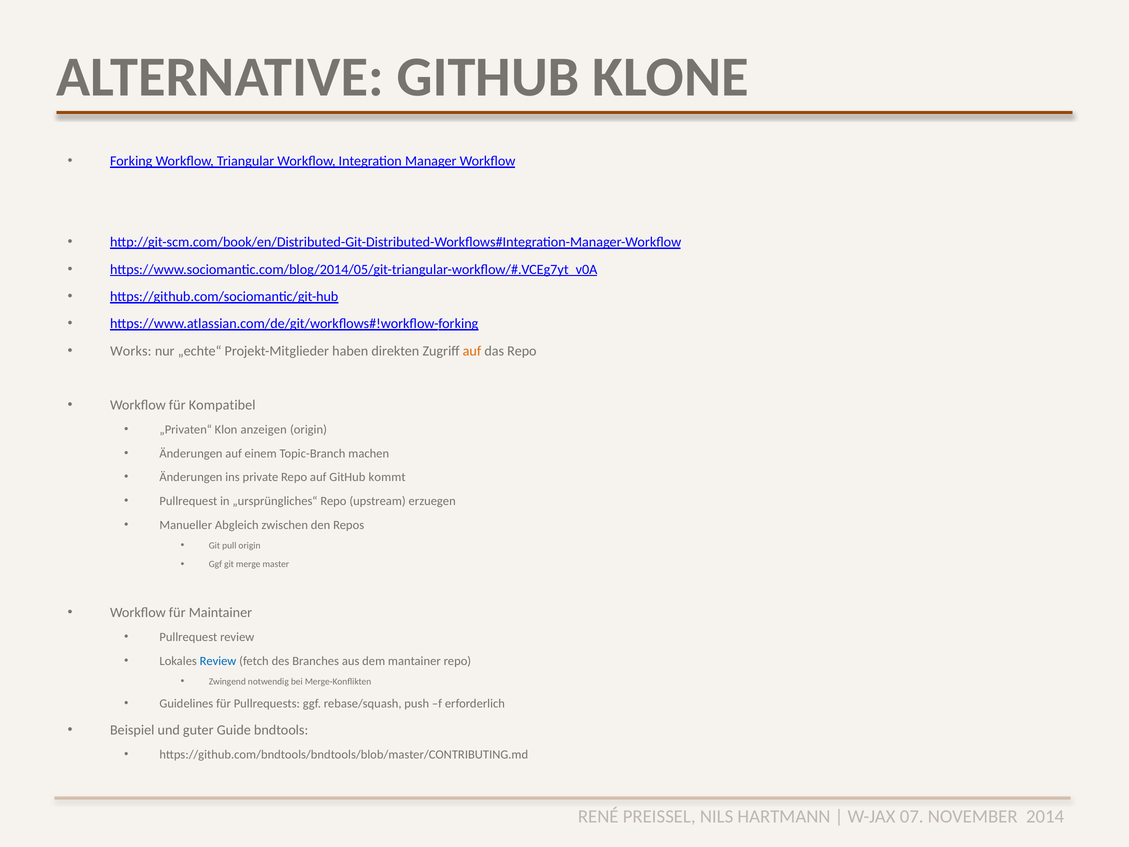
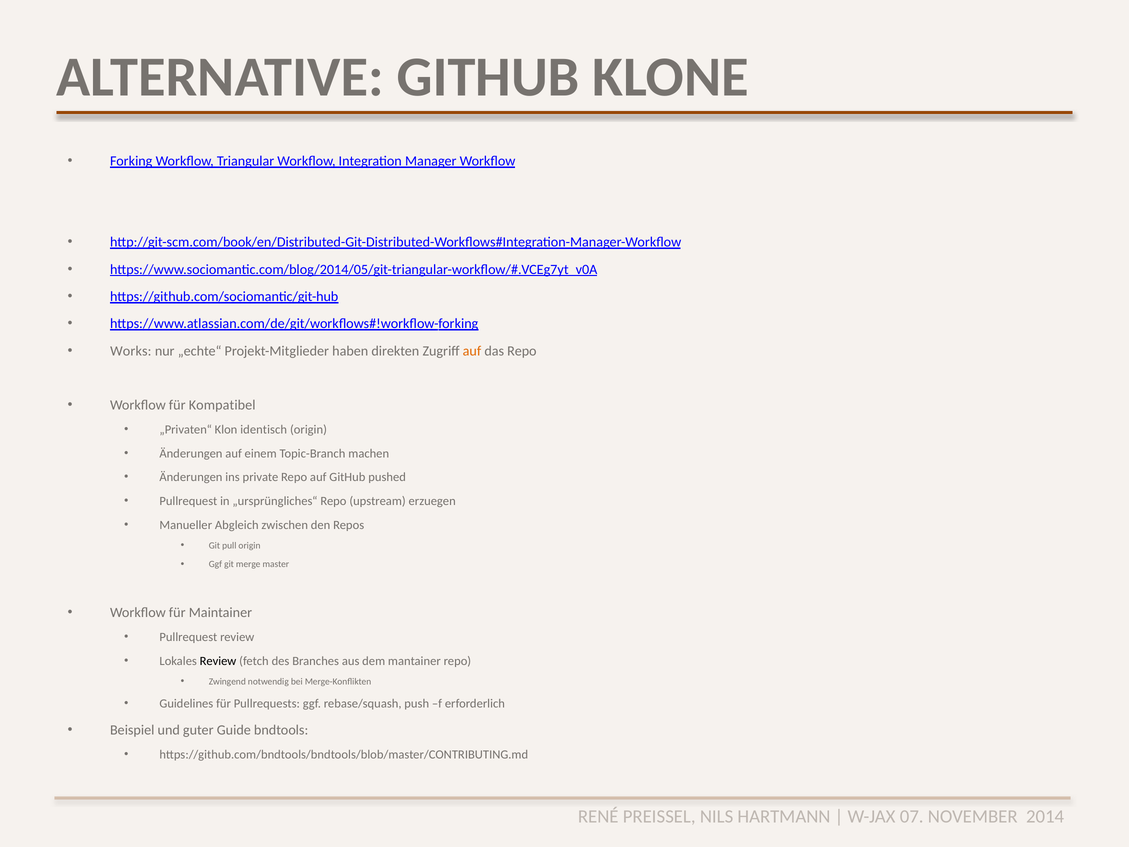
anzeigen: anzeigen -> identisch (264, 430)
kommt: kommt -> pushed (387, 477)
Review colour: blue -> black (218, 661)
